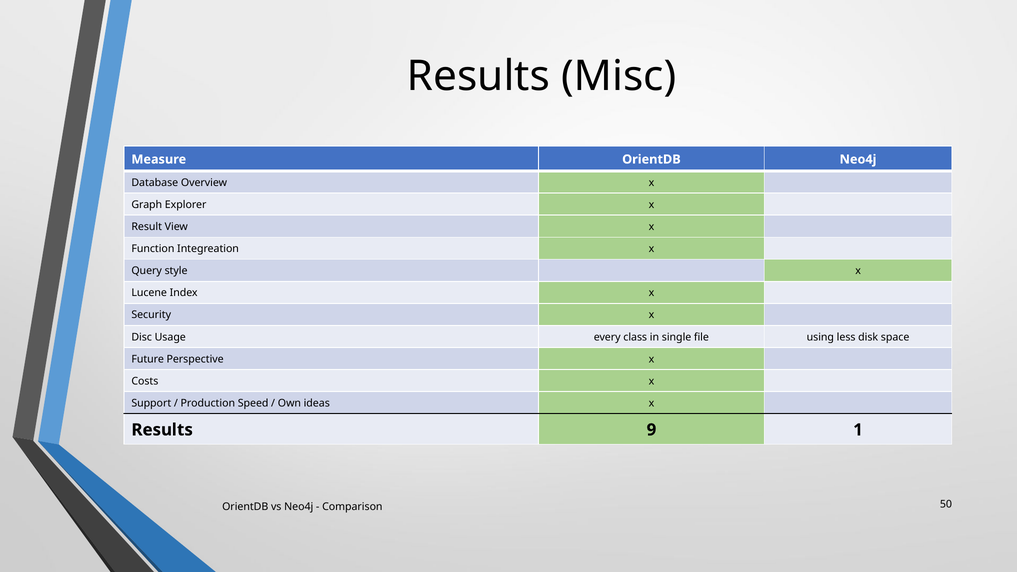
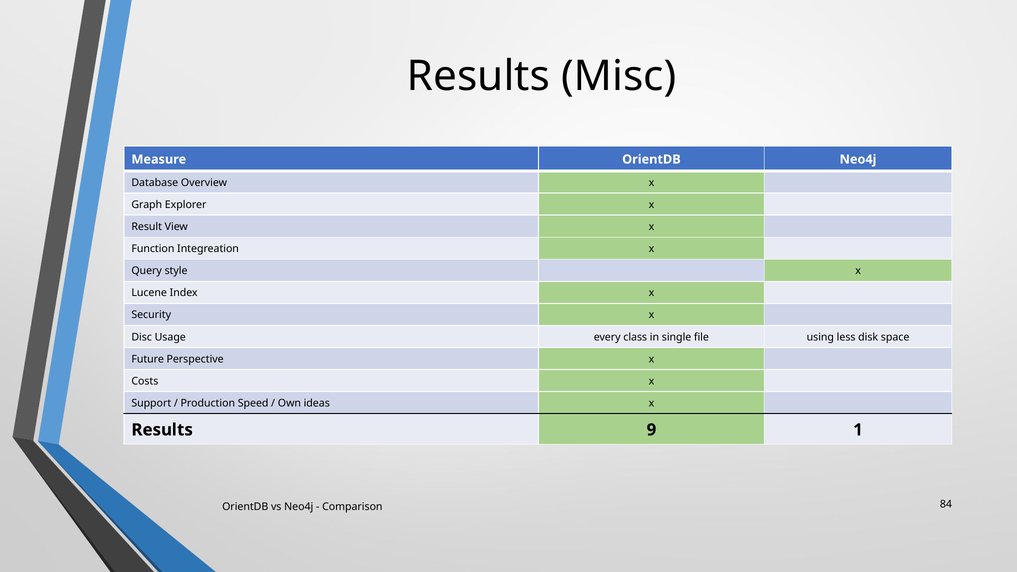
50: 50 -> 84 (946, 505)
